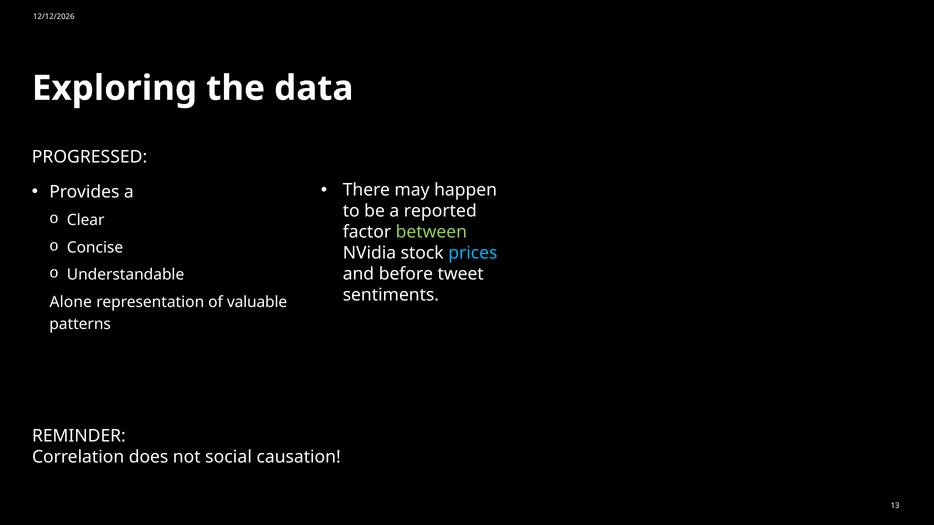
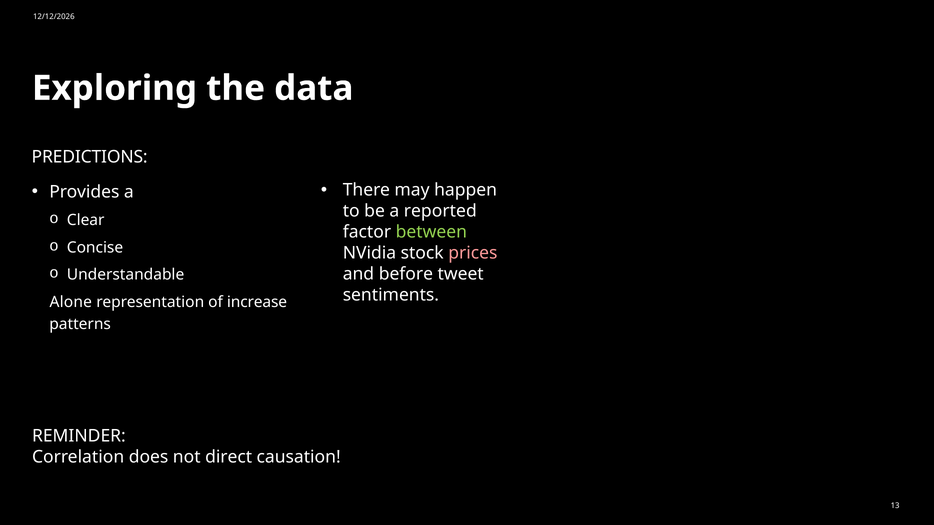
PROGRESSED: PROGRESSED -> PREDICTIONS (90, 157)
prices colour: light blue -> pink (473, 253)
valuable: valuable -> increase (257, 302)
social: social -> direct (229, 457)
